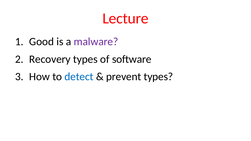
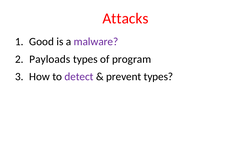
Lecture: Lecture -> Attacks (125, 18)
Recovery: Recovery -> Payloads (50, 59)
software: software -> program (132, 59)
detect colour: blue -> purple (79, 77)
